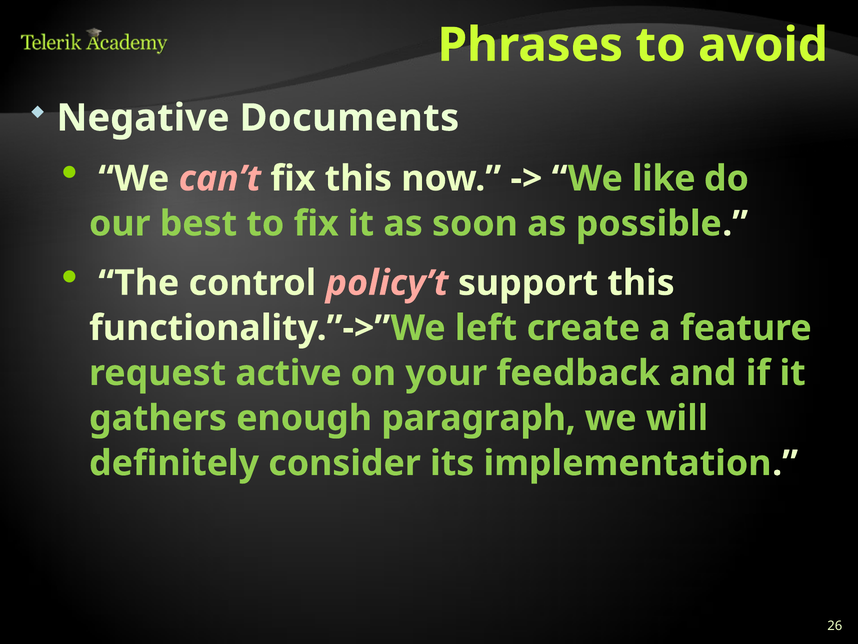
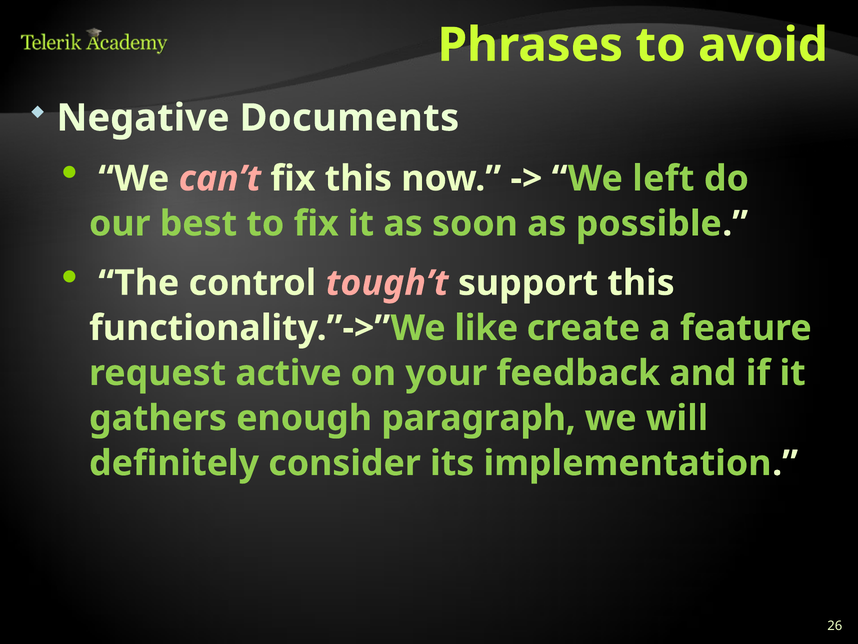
like: like -> left (663, 178)
policy’t: policy’t -> tough’t (387, 283)
left: left -> like (486, 328)
